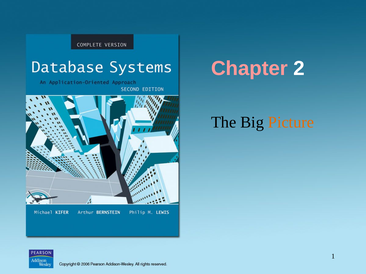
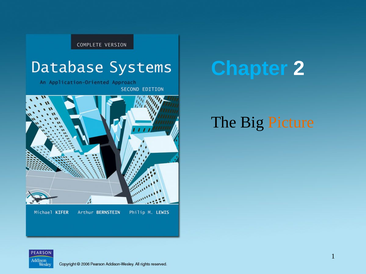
Chapter colour: pink -> light blue (249, 69)
